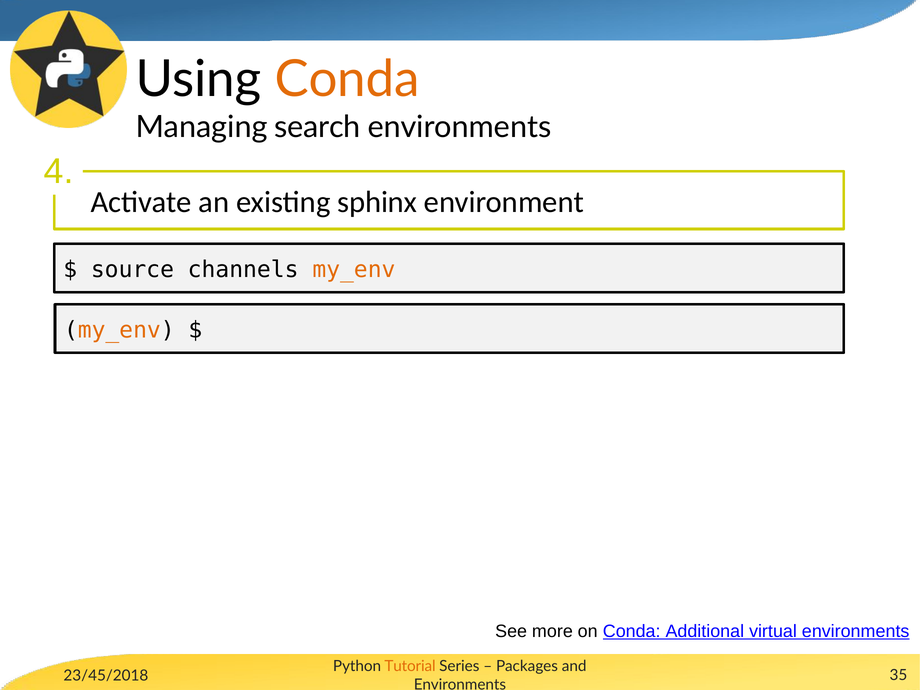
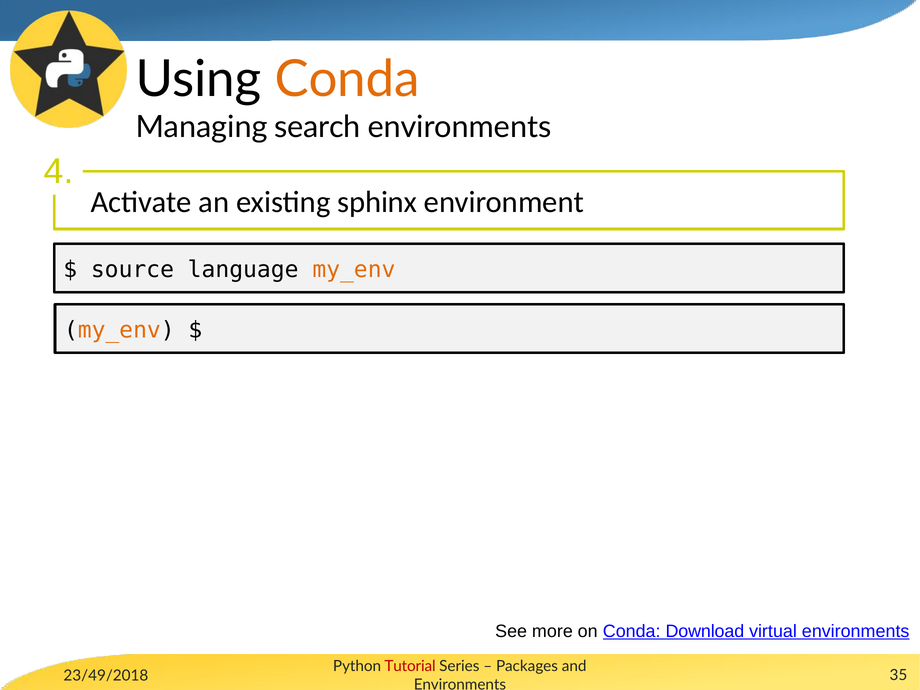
channels: channels -> language (243, 269)
Additional: Additional -> Download (705, 631)
Tutorial colour: orange -> red (410, 666)
23/45/2018: 23/45/2018 -> 23/49/2018 (106, 676)
